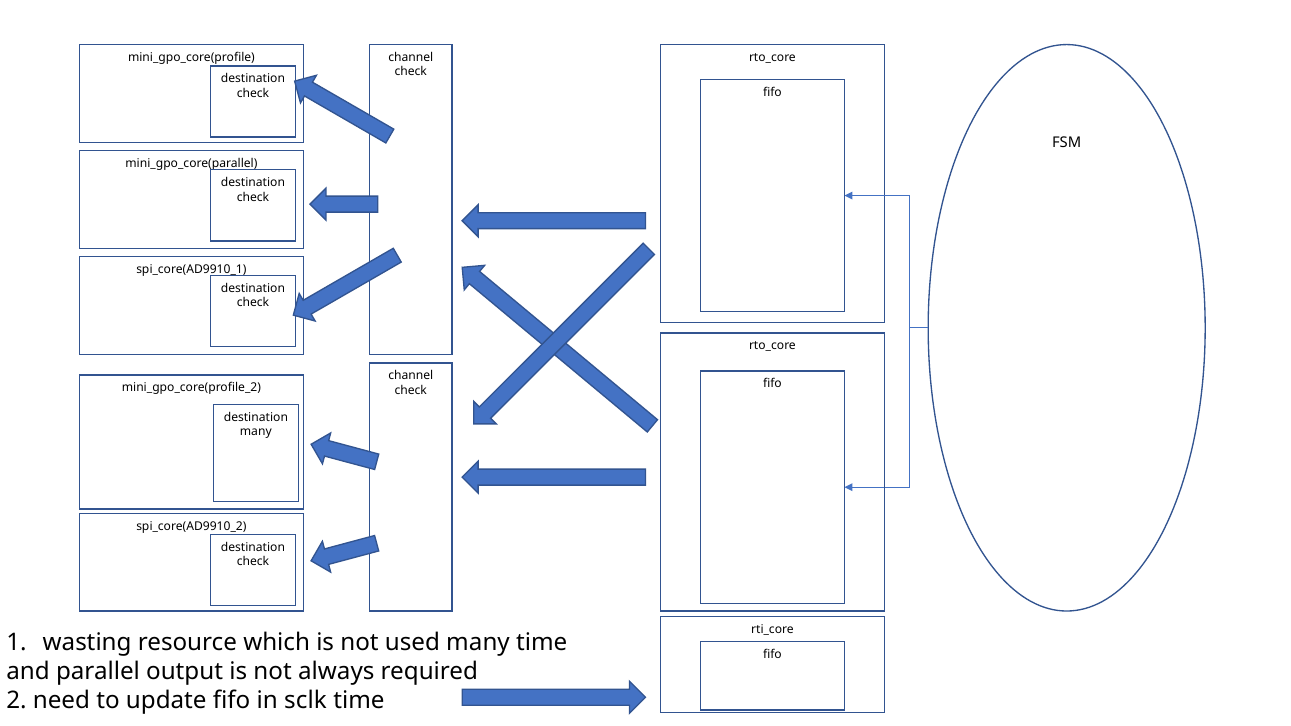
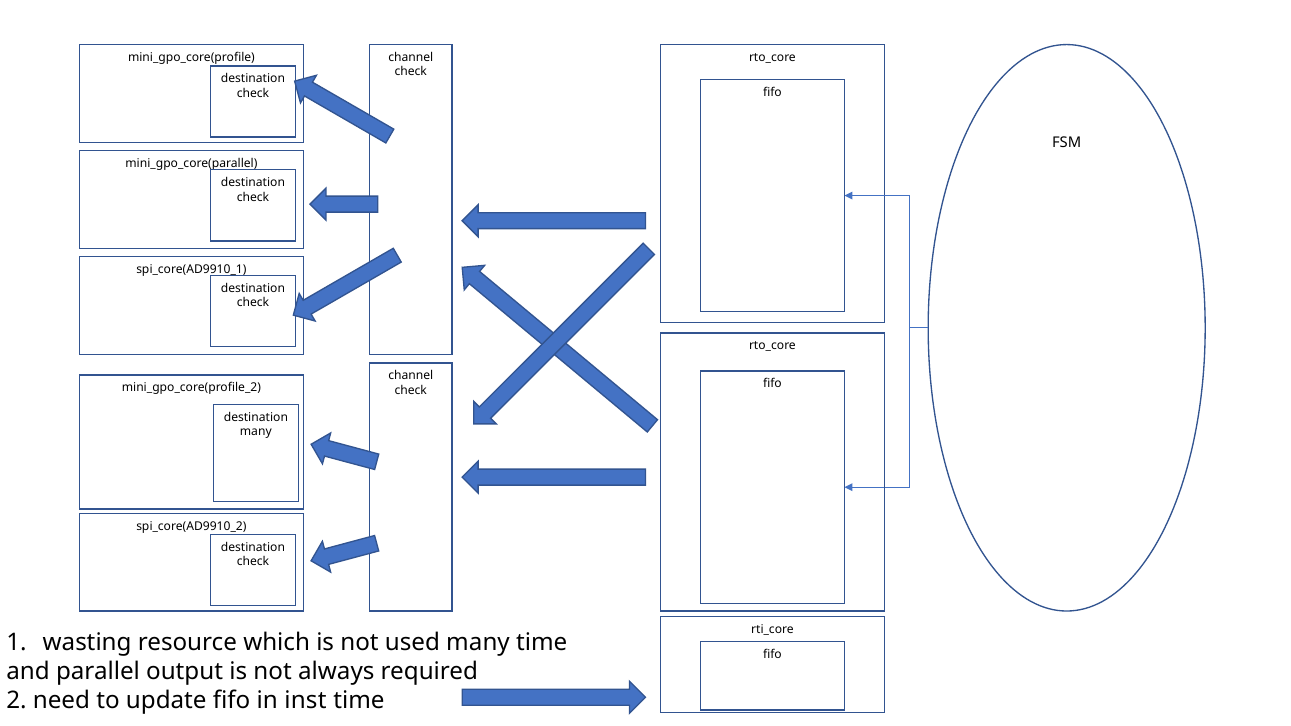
sclk: sclk -> inst (305, 701)
